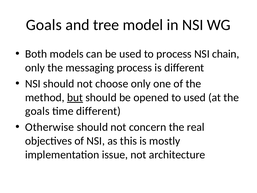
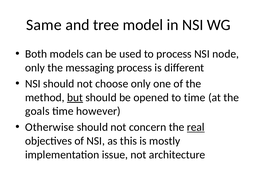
Goals: Goals -> Same (44, 25)
chain: chain -> node (226, 54)
to used: used -> time (195, 97)
time different: different -> however (98, 111)
real underline: none -> present (196, 127)
